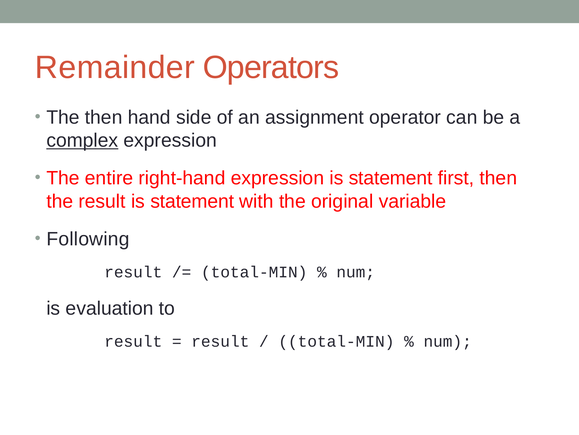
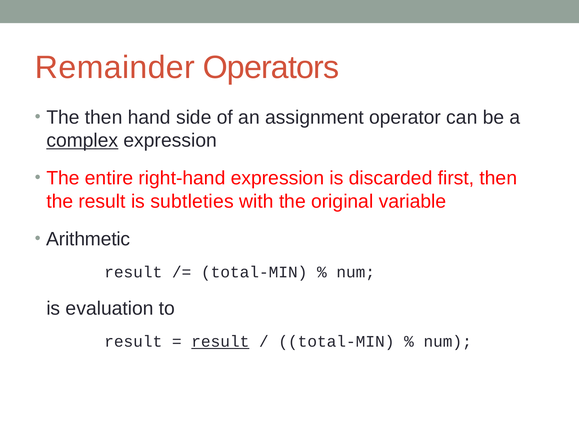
expression is statement: statement -> discarded (391, 178)
result is statement: statement -> subtleties (192, 201)
Following: Following -> Arithmetic (88, 239)
result underline: none -> present (220, 341)
